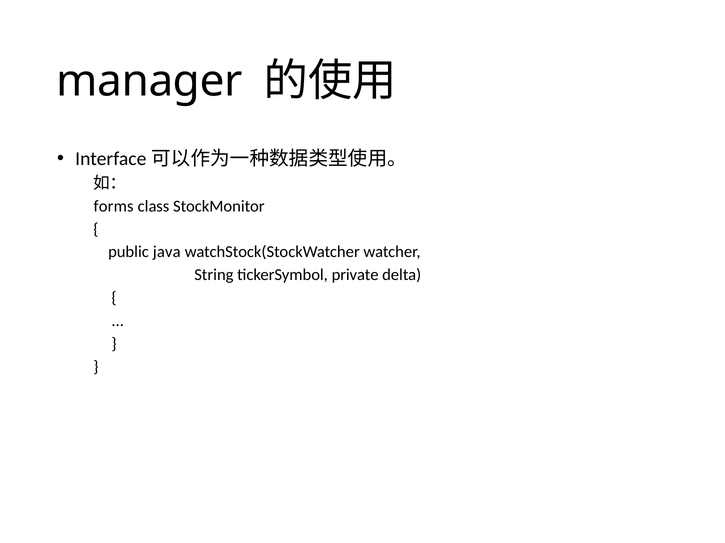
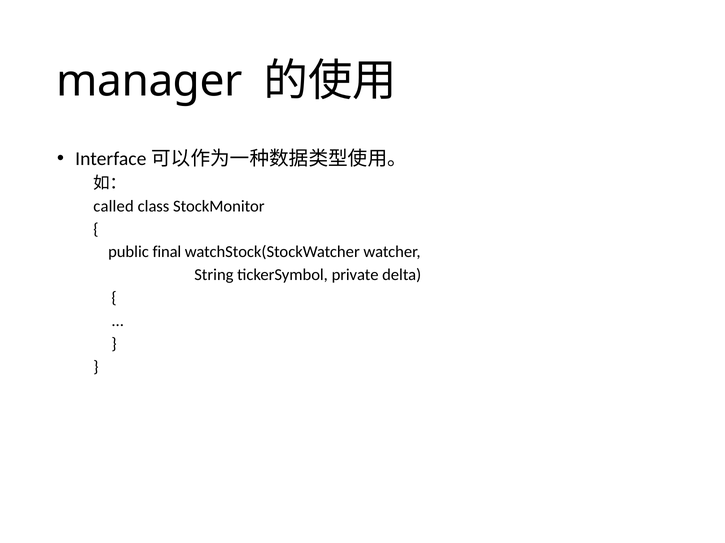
forms: forms -> called (114, 206)
java: java -> final (167, 252)
